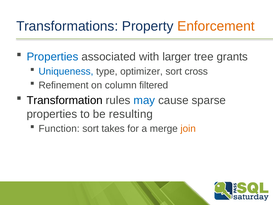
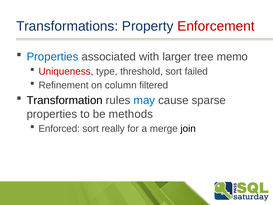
Enforcement colour: orange -> red (216, 26)
grants: grants -> memo (232, 57)
Uniqueness colour: blue -> red (66, 71)
optimizer: optimizer -> threshold (142, 71)
cross: cross -> failed (196, 71)
resulting: resulting -> methods (131, 114)
Function: Function -> Enforced (59, 129)
takes: takes -> really (113, 129)
join colour: orange -> black (188, 129)
